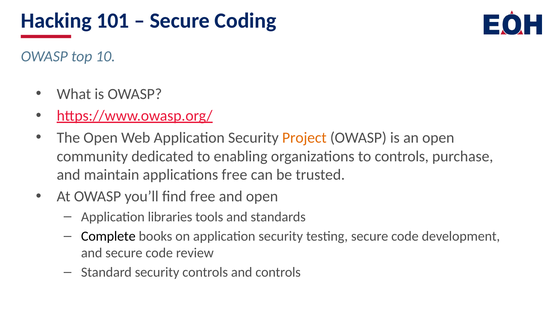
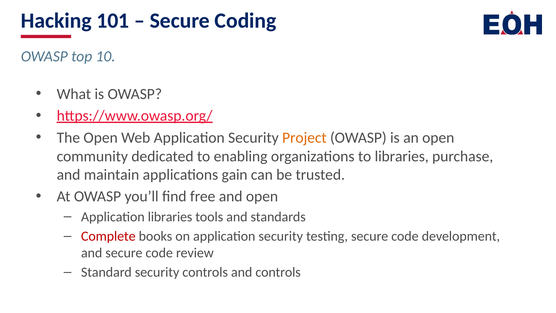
to controls: controls -> libraries (402, 156)
applications free: free -> gain (235, 175)
Complete colour: black -> red (108, 236)
